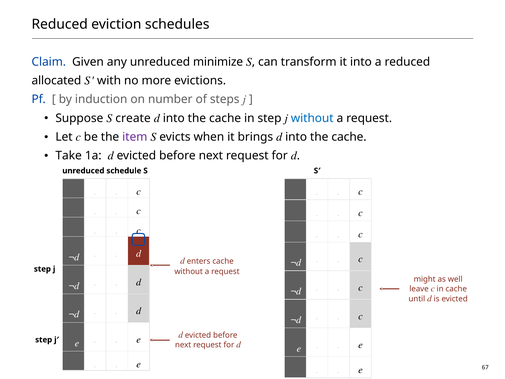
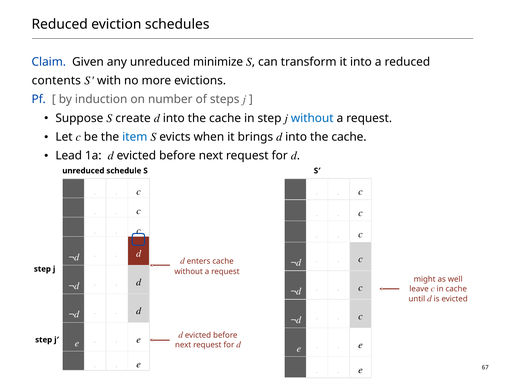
allocated: allocated -> contents (56, 81)
item colour: purple -> blue (135, 137)
Take: Take -> Lead (69, 156)
